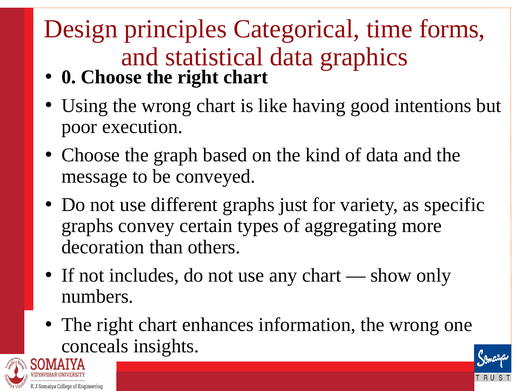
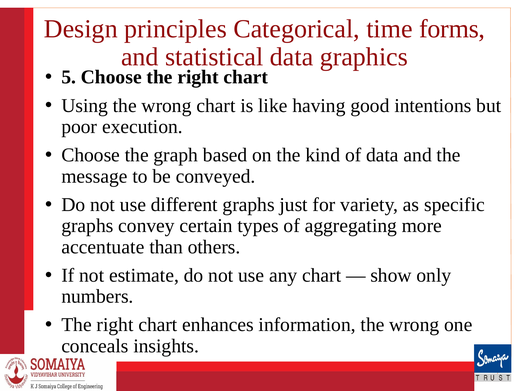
0: 0 -> 5 (69, 77)
decoration: decoration -> accentuate (103, 247)
includes: includes -> estimate (144, 275)
